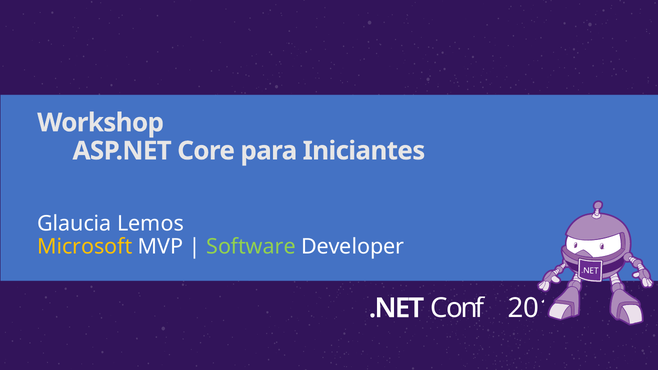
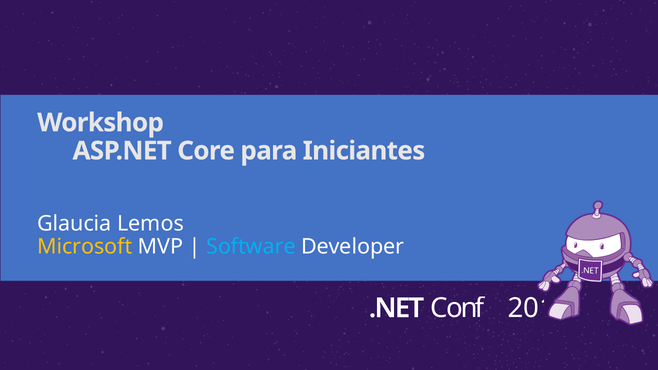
Software colour: light green -> light blue (251, 247)
